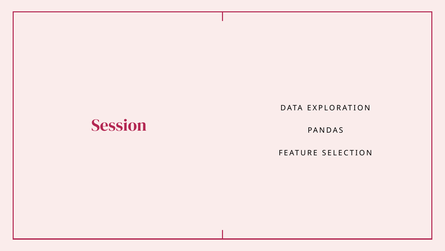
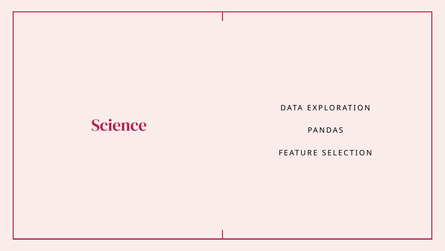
Session: Session -> Science (119, 125)
